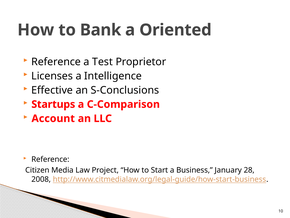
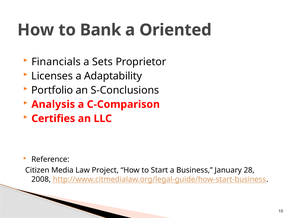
Reference: Reference -> Financials (56, 62)
Test: Test -> Sets (102, 62)
Intelligence: Intelligence -> Adaptability (113, 76)
Effective: Effective -> Portfolio (52, 90)
Startups: Startups -> Analysis (53, 104)
Account: Account -> Certifies (53, 118)
